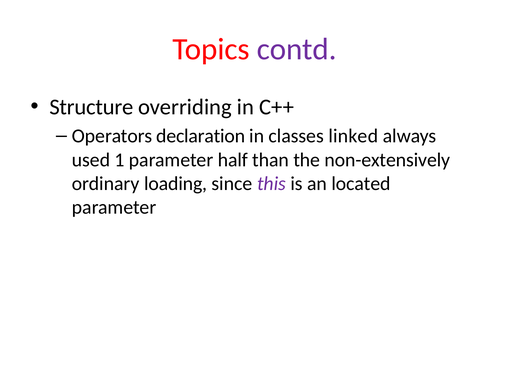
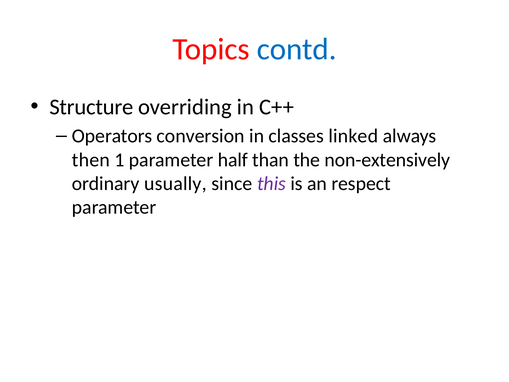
contd colour: purple -> blue (297, 49)
declaration: declaration -> conversion (201, 136)
used: used -> then (91, 160)
loading: loading -> usually (175, 183)
located: located -> respect (361, 183)
